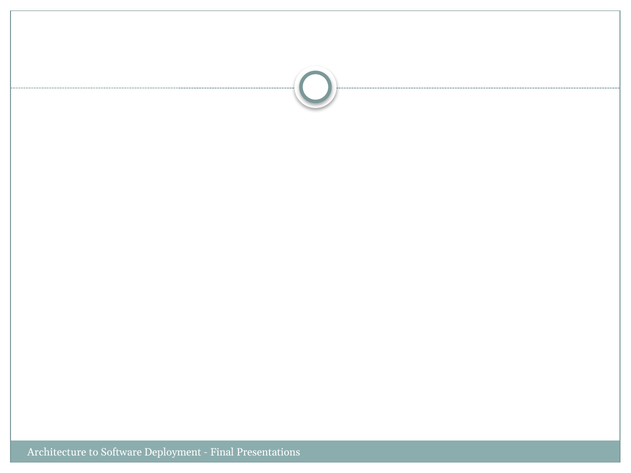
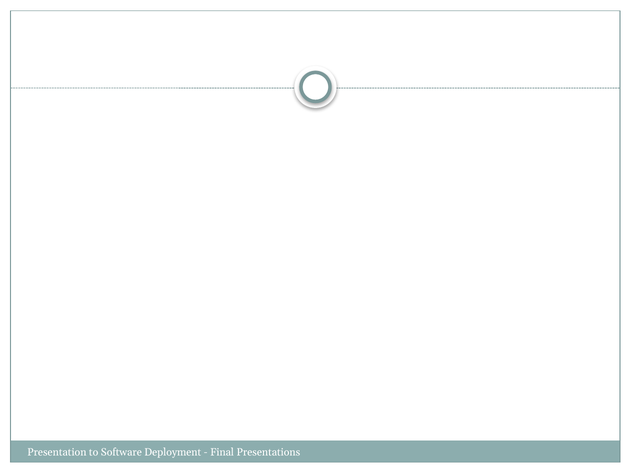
Architecture: Architecture -> Presentation (57, 453)
